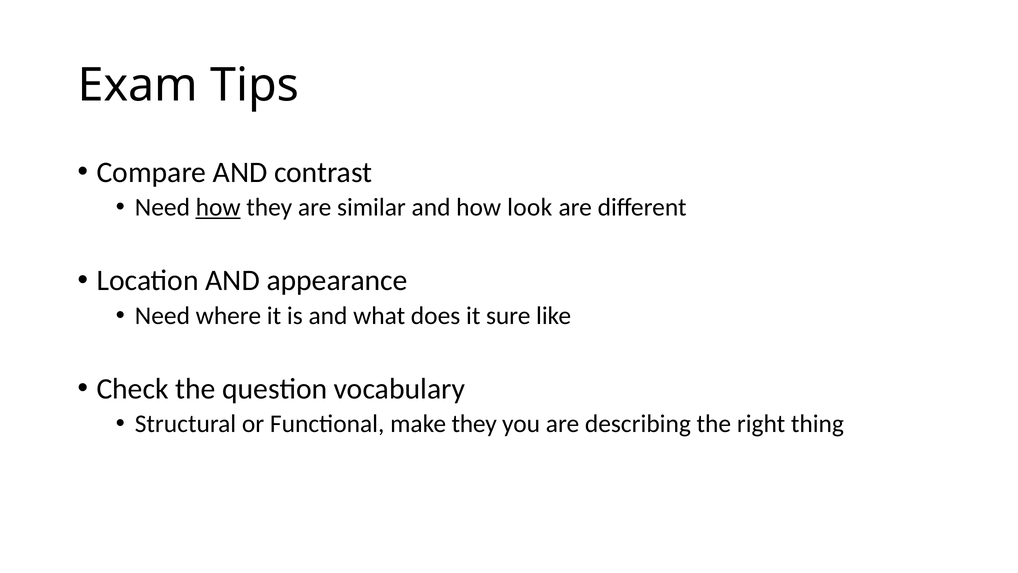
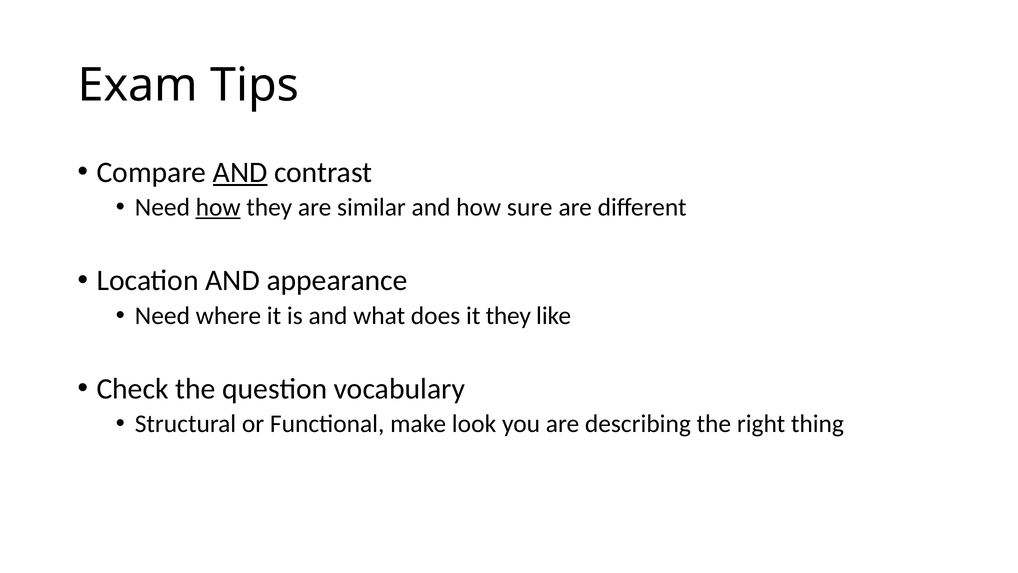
AND underline: none -> present (240, 172)
look: look -> sure (530, 207)
it sure: sure -> they (508, 315)
make they: they -> look (474, 424)
